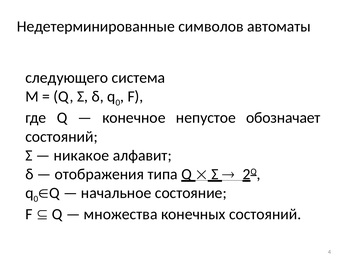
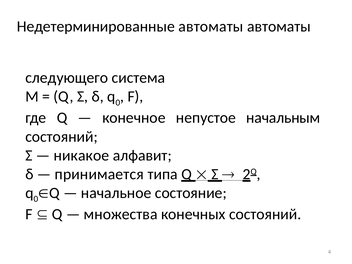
Недетерминированные символов: символов -> автоматы (211, 27)
обозначает: обозначает -> начальным (283, 118)
отображения: отображения -> принимается (99, 174)
